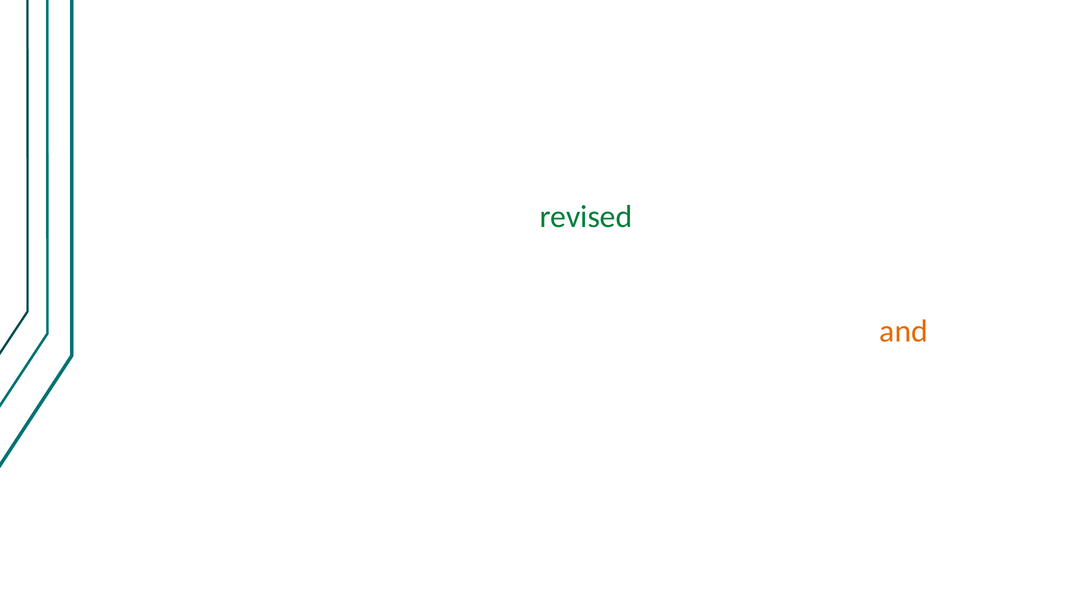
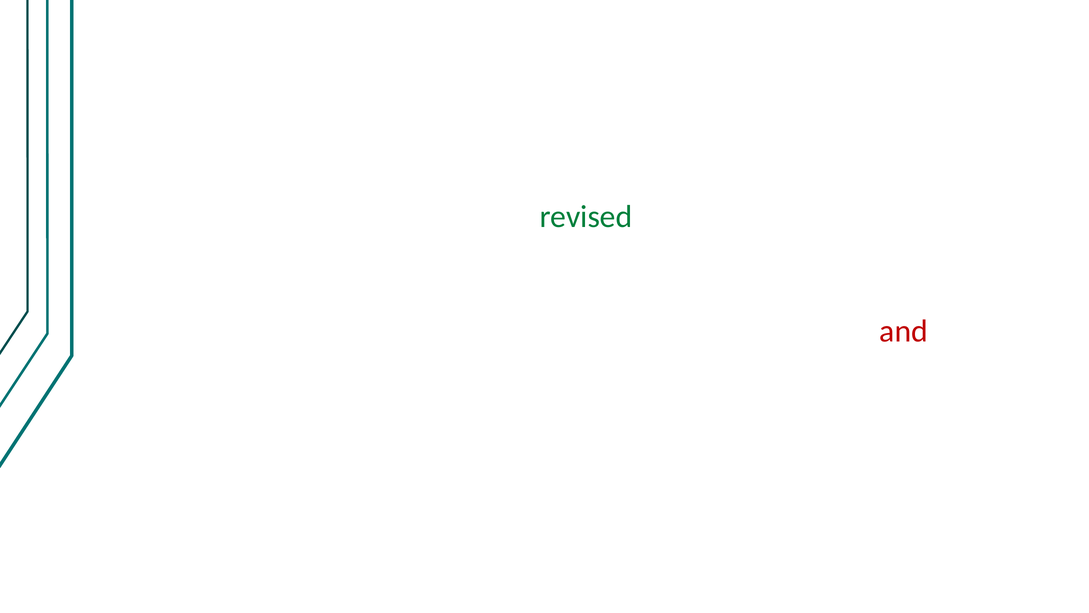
and colour: orange -> red (904, 331)
